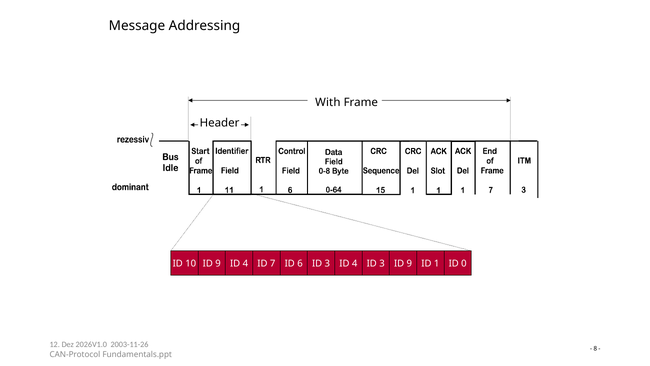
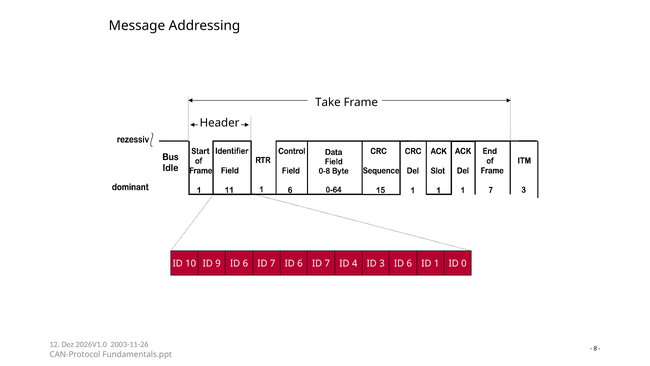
With: With -> Take (328, 102)
9 ID 4: 4 -> 6 (245, 263)
3: 3 -> 7 (327, 263)
3 ID 9: 9 -> 6 (409, 263)
